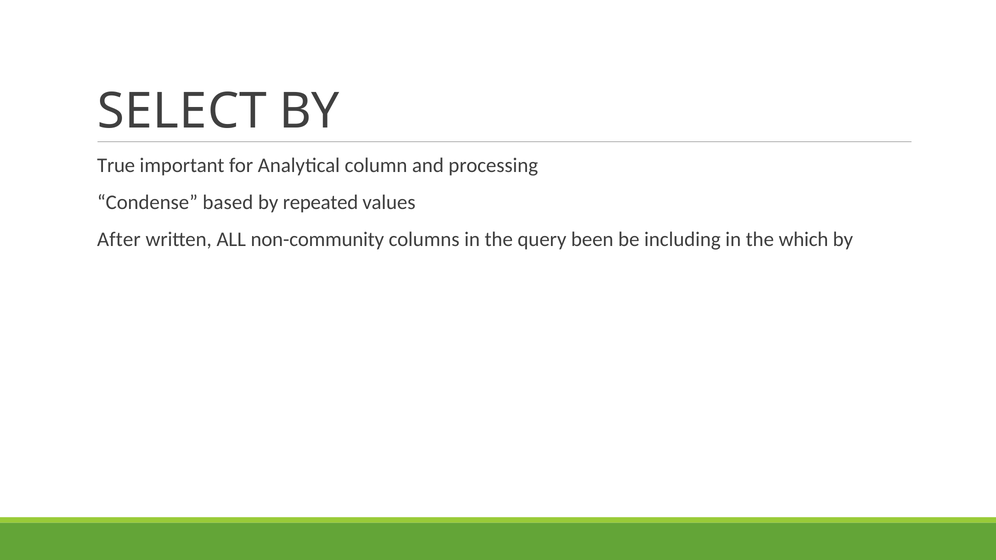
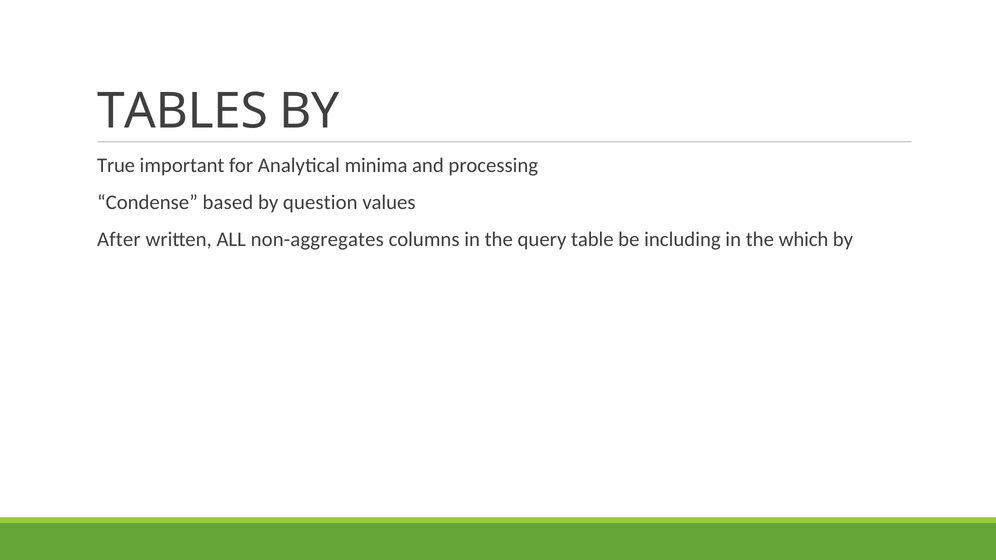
SELECT: SELECT -> TABLES (183, 112)
column: column -> minima (376, 166)
repeated: repeated -> question (320, 203)
non-community: non-community -> non-aggregates (317, 239)
been: been -> table (592, 239)
